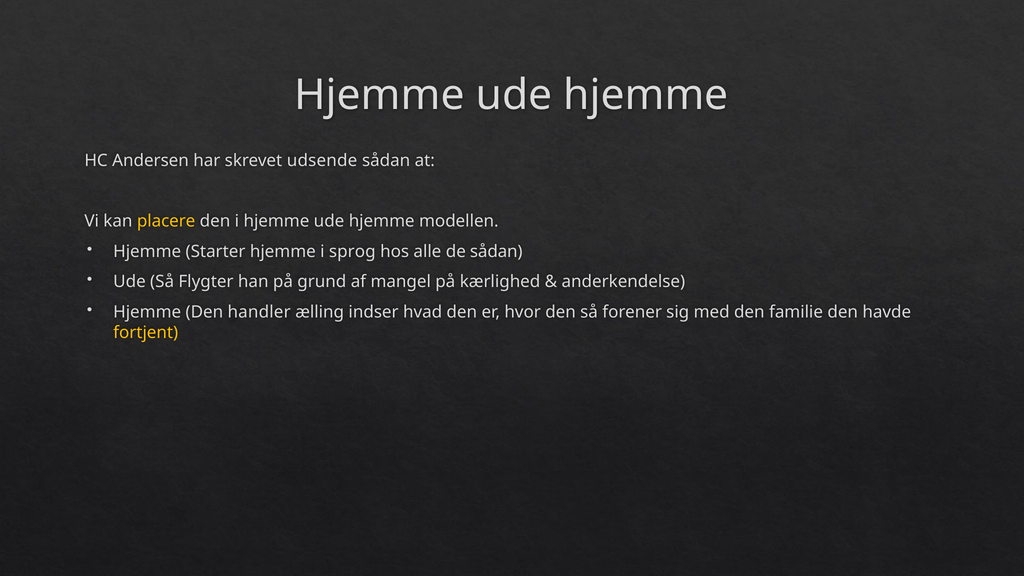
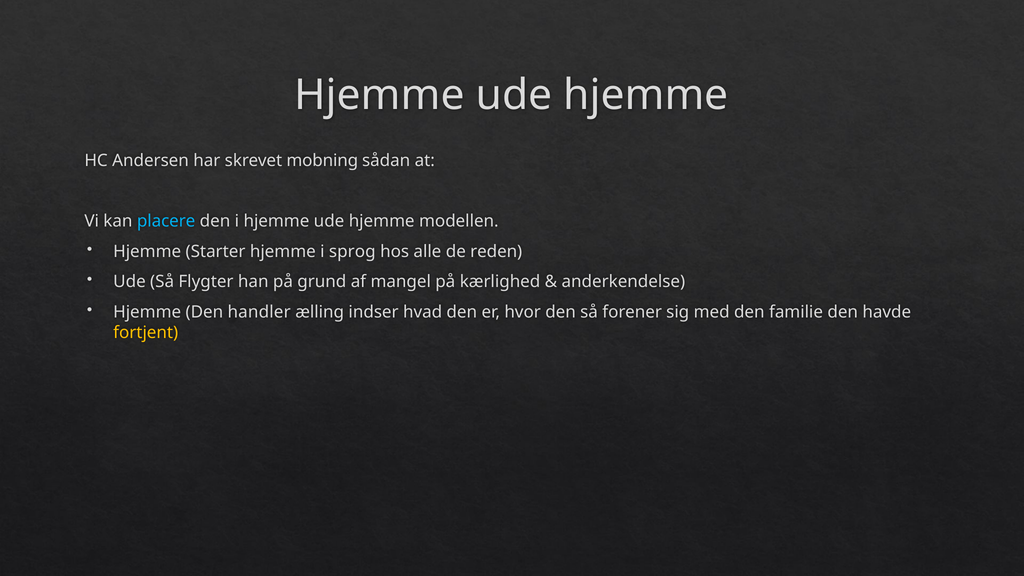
udsende: udsende -> mobning (322, 161)
placere colour: yellow -> light blue (166, 221)
de sådan: sådan -> reden (496, 252)
